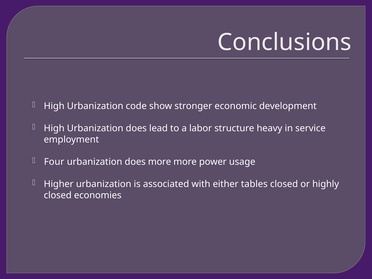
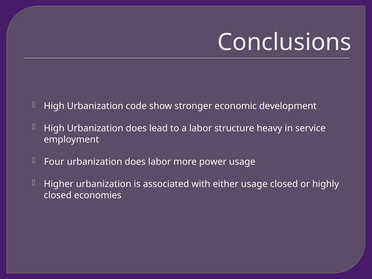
does more: more -> labor (160, 162)
either tables: tables -> usage (254, 184)
